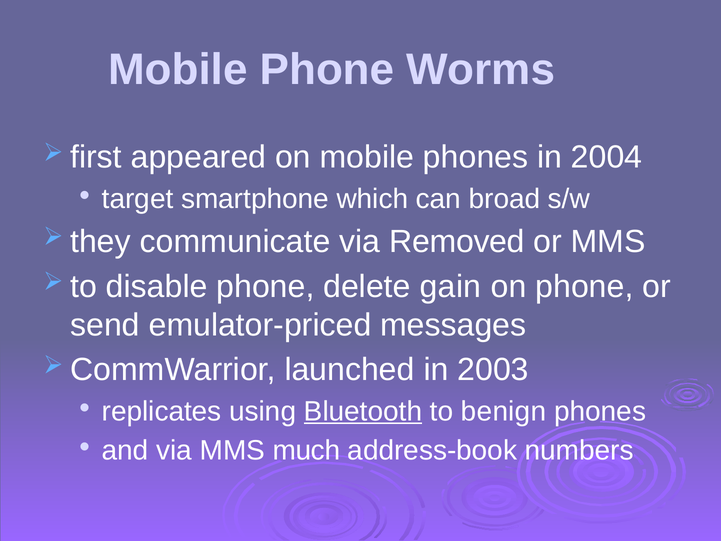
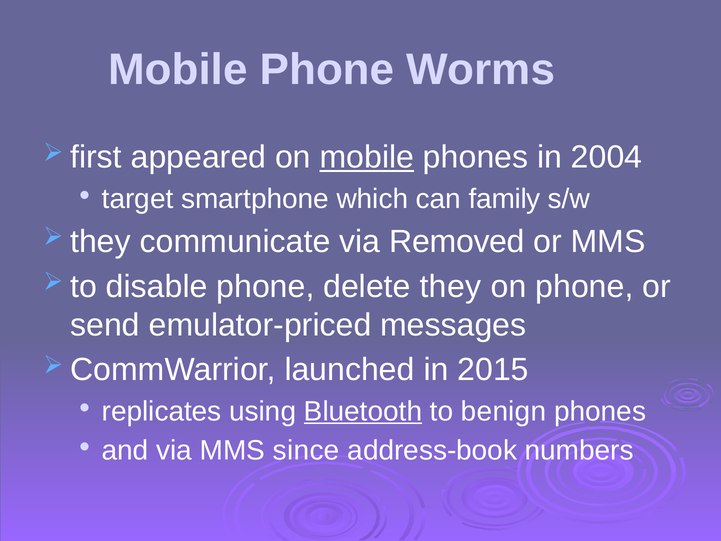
mobile underline: none -> present (367, 157)
broad: broad -> family (505, 199)
delete gain: gain -> they (451, 286)
2003: 2003 -> 2015 (493, 370)
much: much -> since (306, 450)
